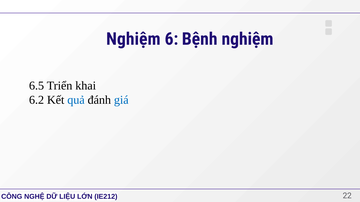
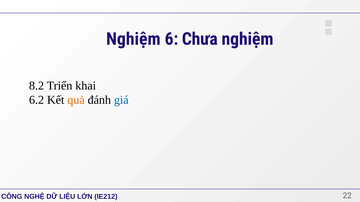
Bệnh: Bệnh -> Chưa (200, 39)
6.5: 6.5 -> 8.2 (37, 86)
quả colour: blue -> orange (76, 100)
